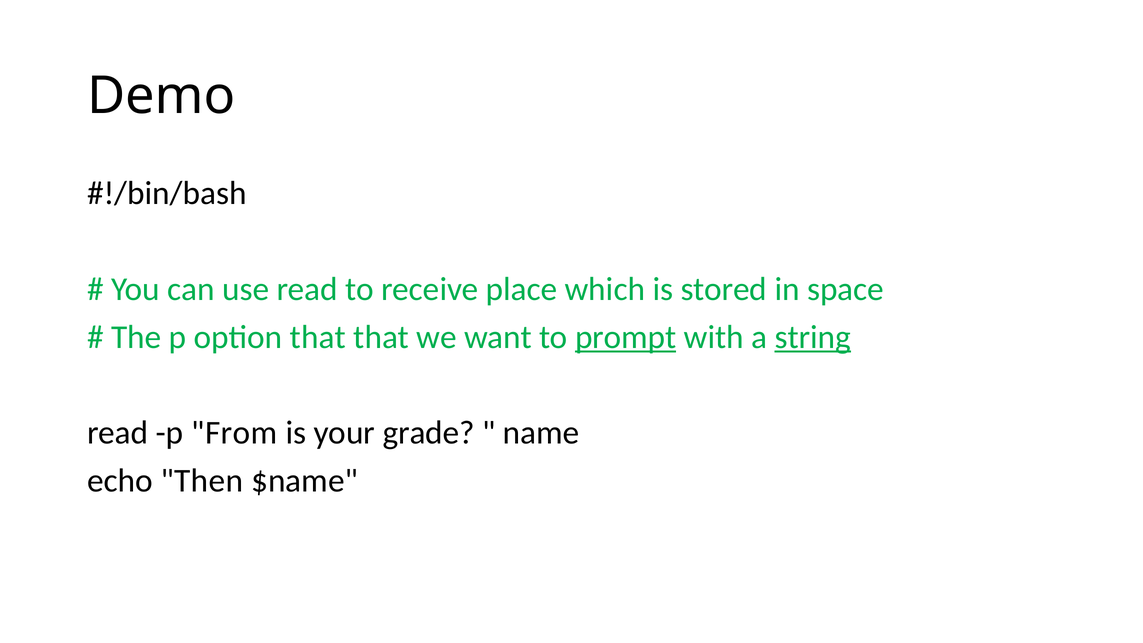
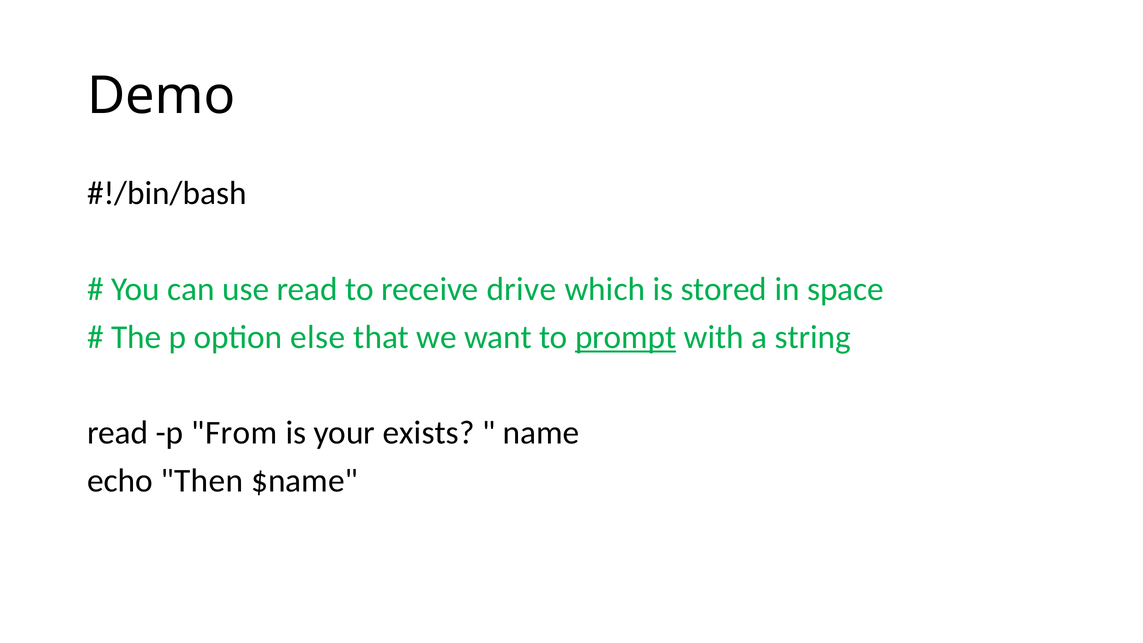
place: place -> drive (521, 289)
option that: that -> else (318, 337)
string underline: present -> none (813, 337)
grade: grade -> exists (429, 433)
